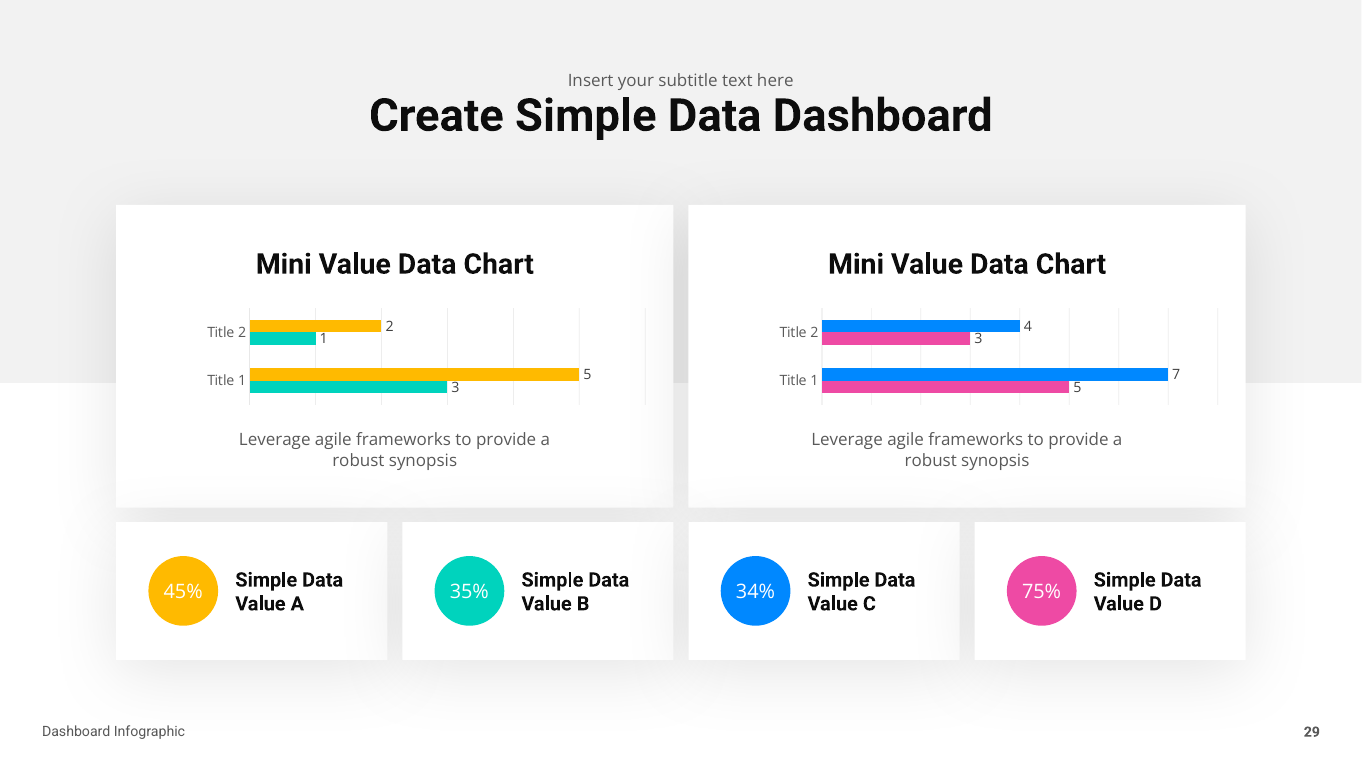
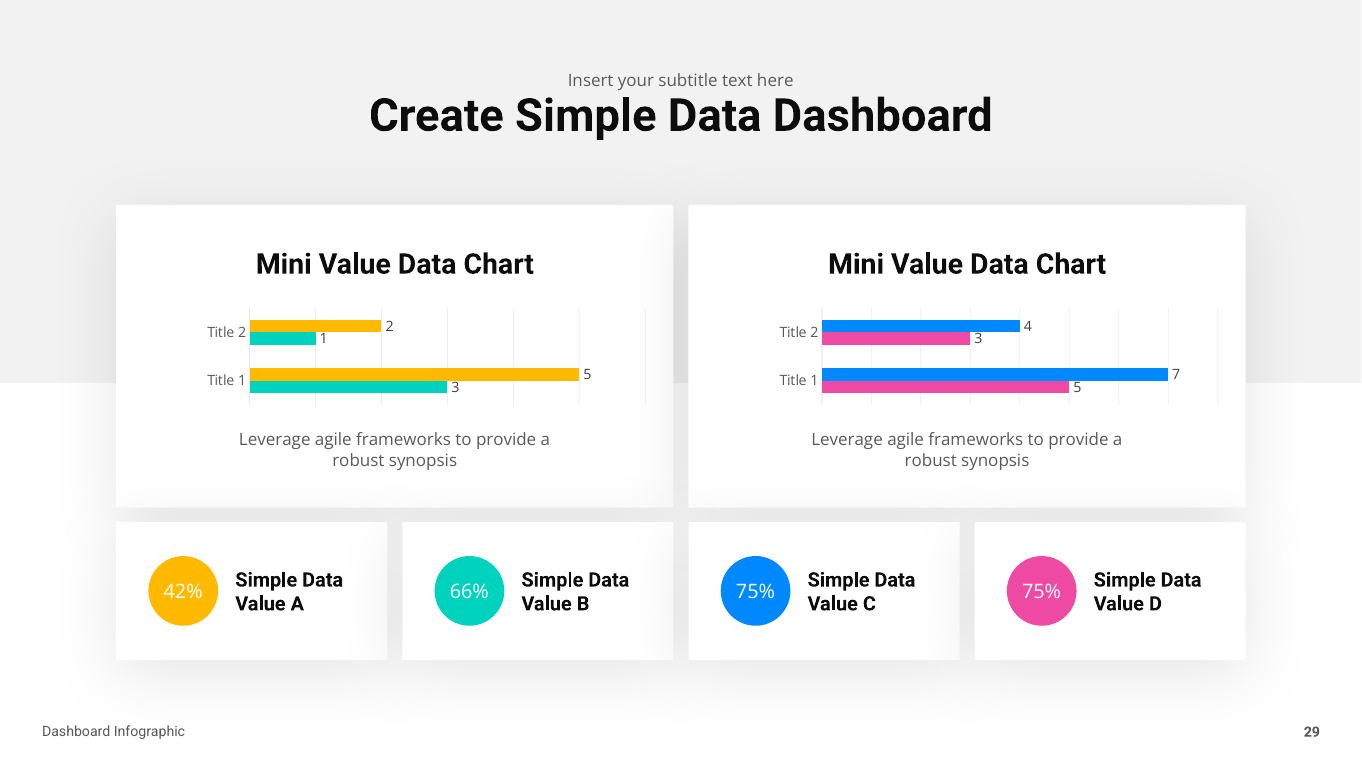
45%: 45% -> 42% (183, 592)
35%: 35% -> 66% (469, 592)
34%: 34% -> 75% (755, 592)
